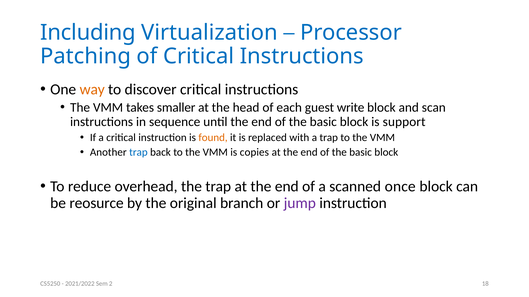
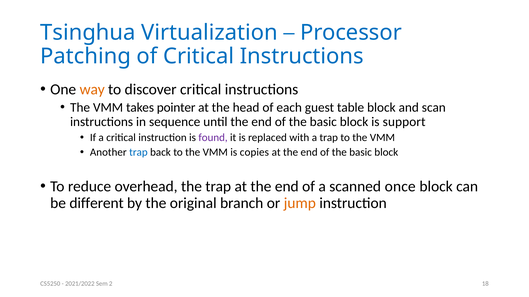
Including: Including -> Tsinghua (88, 33)
smaller: smaller -> pointer (176, 108)
write: write -> table (351, 108)
found colour: orange -> purple (213, 138)
reosurce: reosurce -> different (97, 204)
jump colour: purple -> orange (300, 204)
